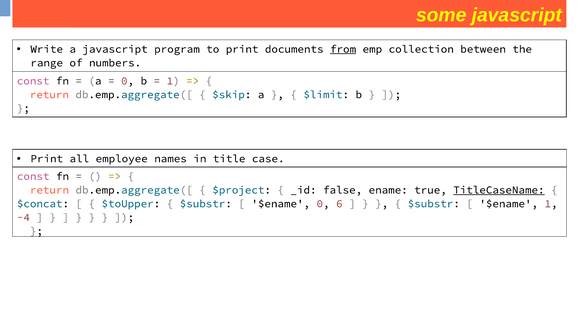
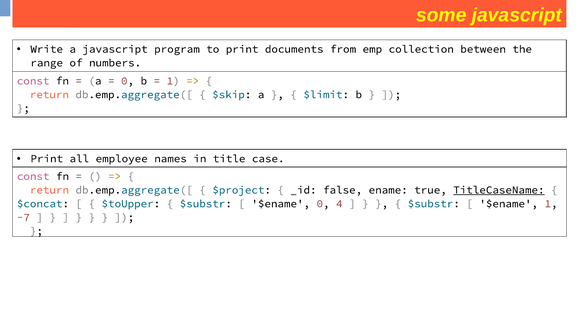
from underline: present -> none (343, 49)
6: 6 -> 4 (339, 203)
-4: -4 -> -7 (23, 217)
